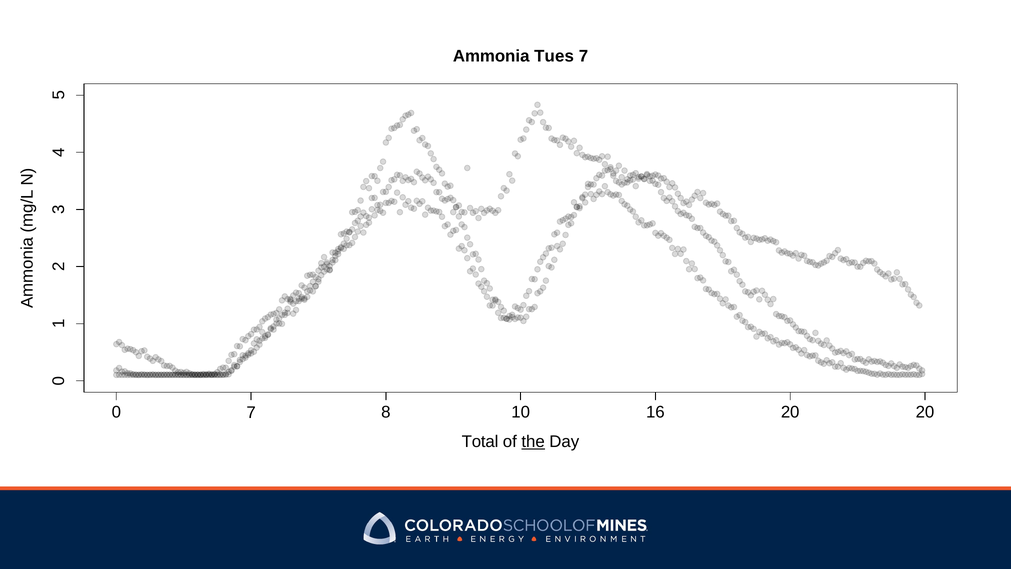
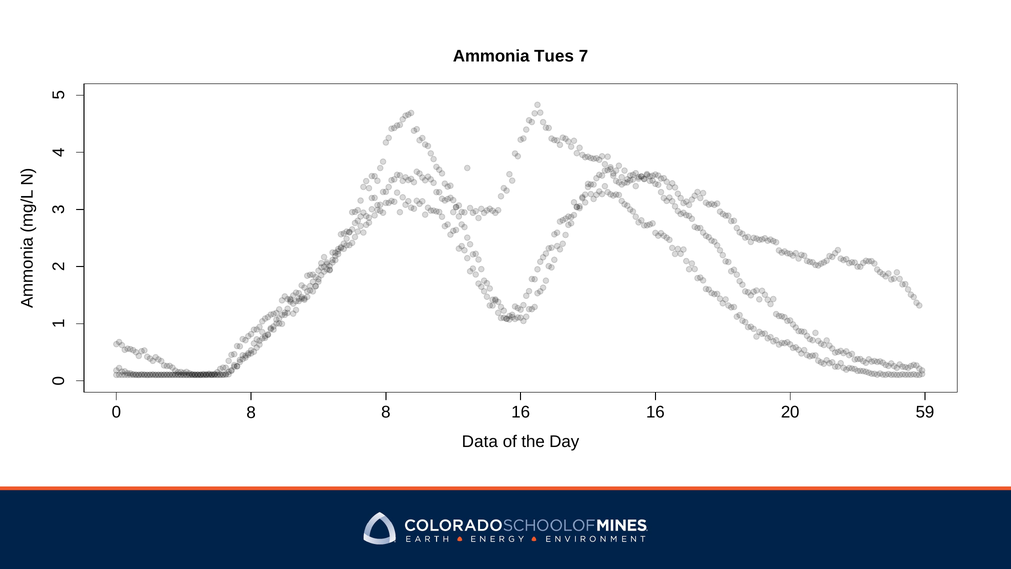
0 7: 7 -> 8 (251, 412)
8 10: 10 -> 16 (521, 412)
20 20: 20 -> 59 (925, 412)
Total: Total -> Data (480, 441)
the underline: present -> none (533, 441)
